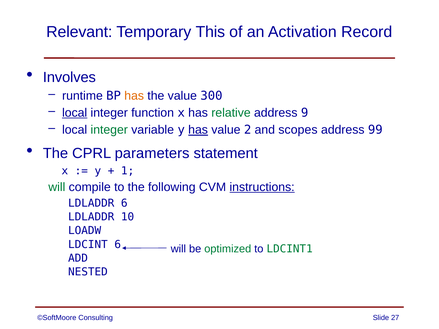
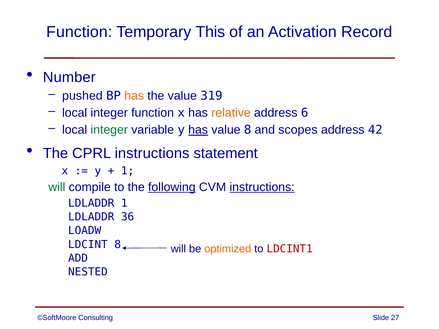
Relevant: Relevant -> Function (79, 32)
Involves: Involves -> Number (69, 77)
runtime: runtime -> pushed (82, 96)
300: 300 -> 319 (211, 96)
local underline: present -> none (75, 113)
relative colour: green -> orange (231, 113)
9: 9 -> 6 (305, 113)
value 2: 2 -> 8 (248, 130)
99: 99 -> 42 (375, 130)
CPRL parameters: parameters -> instructions (152, 154)
following underline: none -> present (172, 187)
LDLADDR 6: 6 -> 1 (124, 203)
10: 10 -> 36 (128, 217)
LDCINT 6: 6 -> 8 (118, 245)
optimized colour: green -> orange (228, 249)
LDCINT1 colour: green -> red (290, 249)
